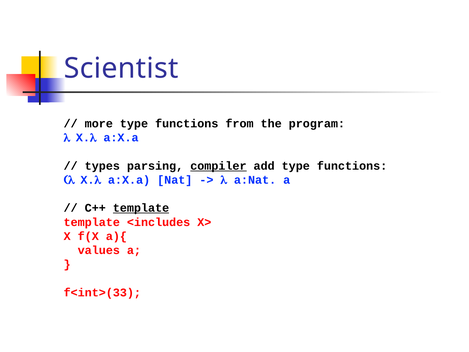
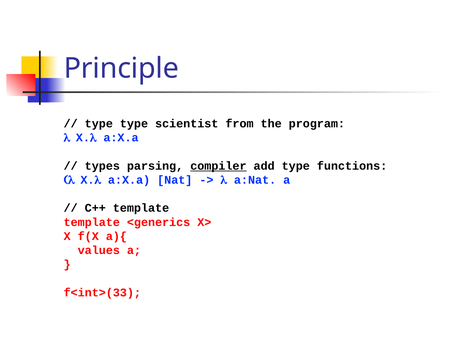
Scientist: Scientist -> Principle (121, 68)
more: more -> type (99, 123)
functions: functions -> scientist (187, 123)
template underline: present -> none (141, 208)
<includes: <includes -> <generics (159, 222)
